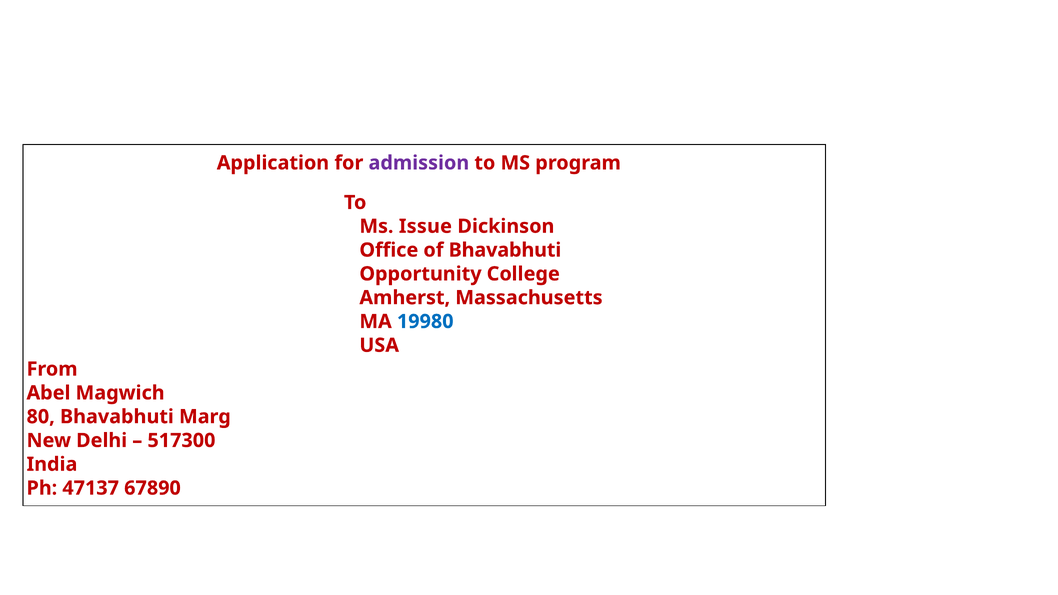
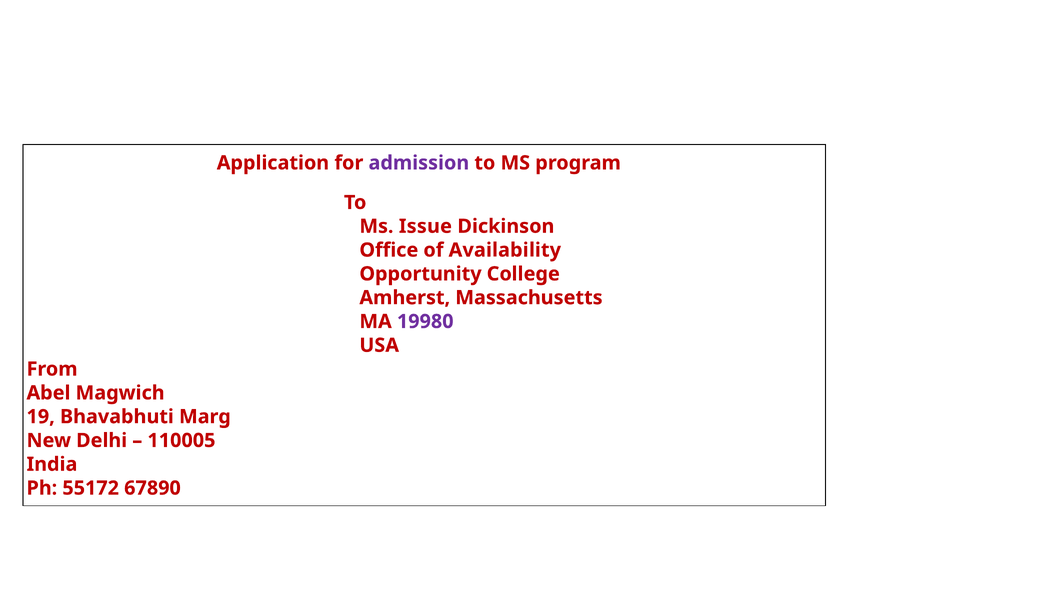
of Bhavabhuti: Bhavabhuti -> Availability (505, 250)
19980 colour: blue -> purple (425, 322)
80: 80 -> 19 (41, 417)
517300: 517300 -> 110005 (181, 441)
47137: 47137 -> 55172 (91, 488)
